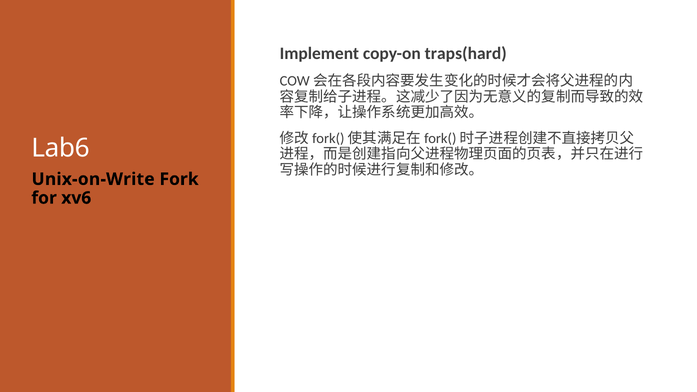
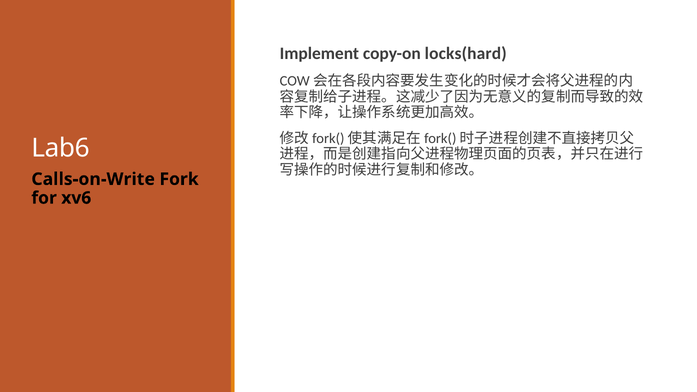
traps(hard: traps(hard -> locks(hard (466, 54)
Unix-on-Write: Unix-on-Write -> Calls-on-Write (93, 179)
